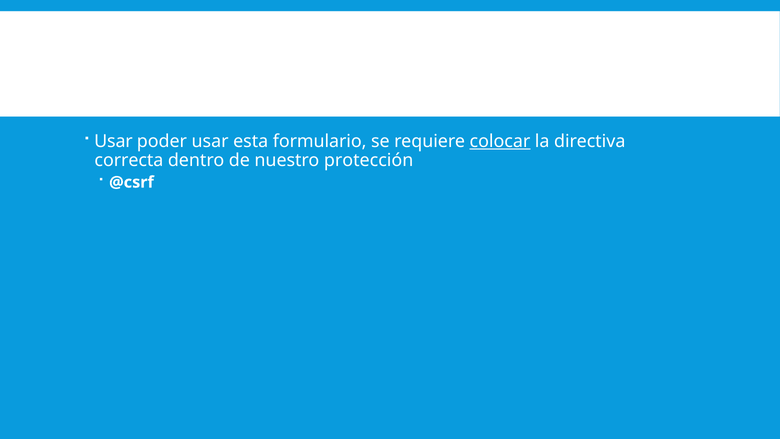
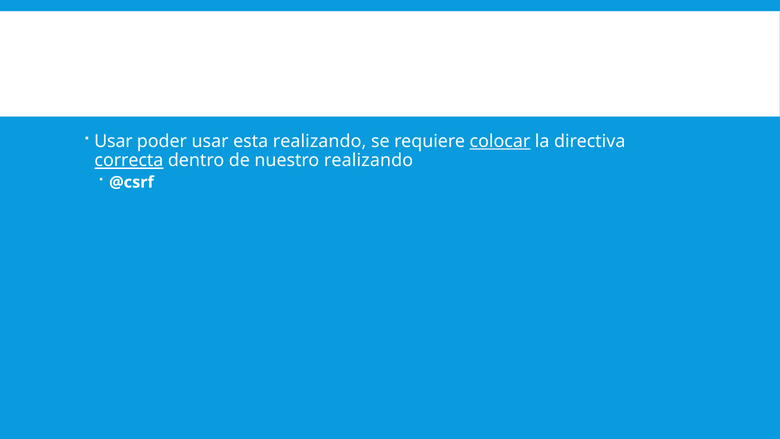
esta formulario: formulario -> realizando (320, 141)
correcta underline: none -> present (129, 160)
nuestro protección: protección -> realizando (369, 160)
